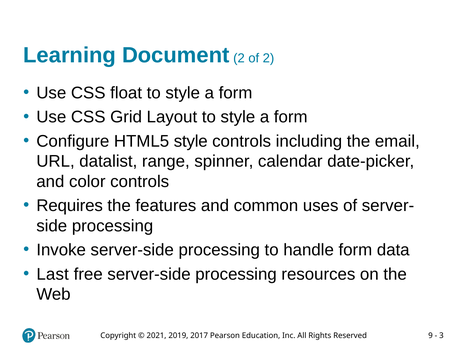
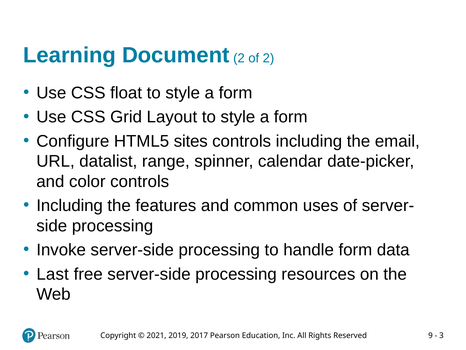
HTML5 style: style -> sites (191, 141)
Requires: Requires -> Including (70, 205)
